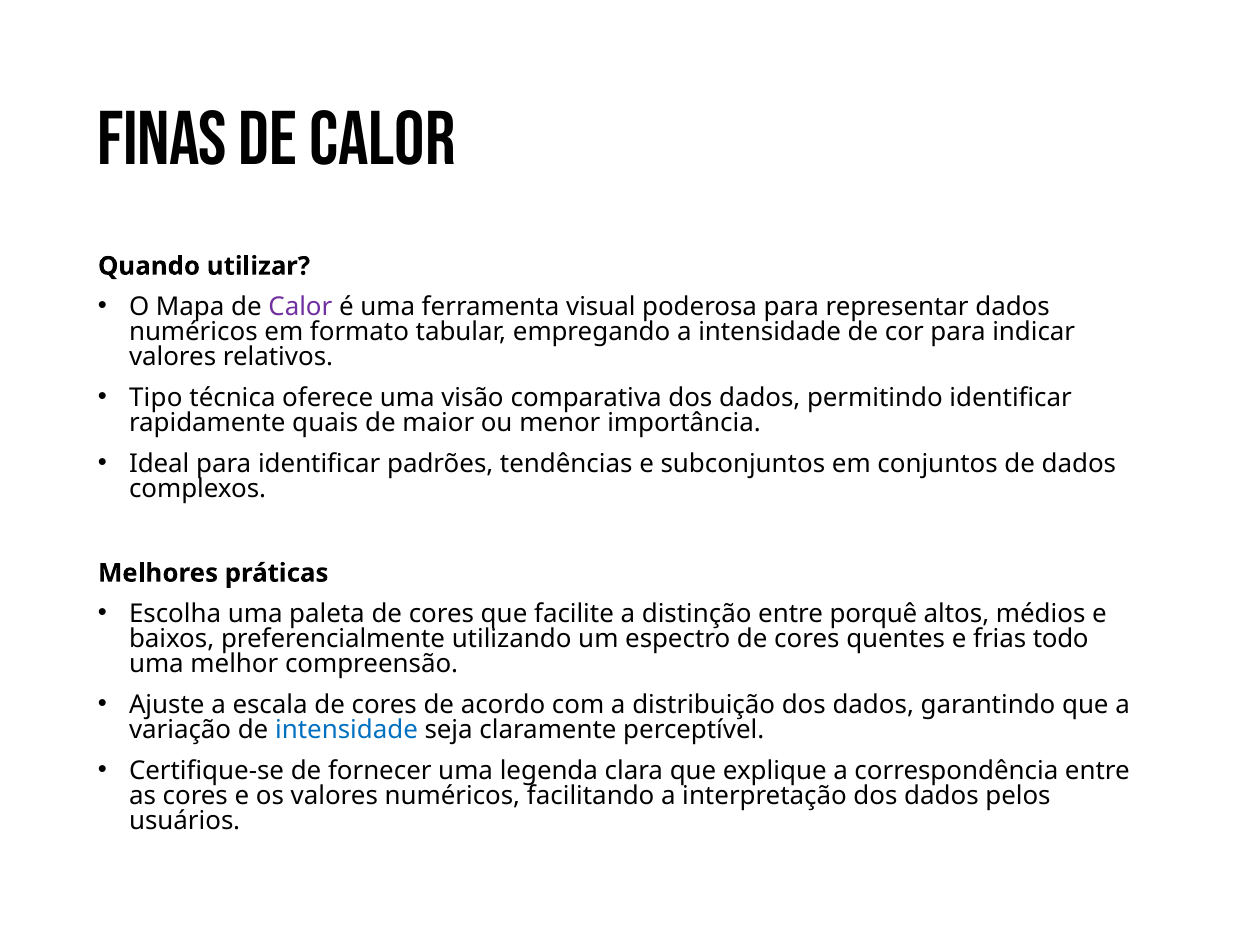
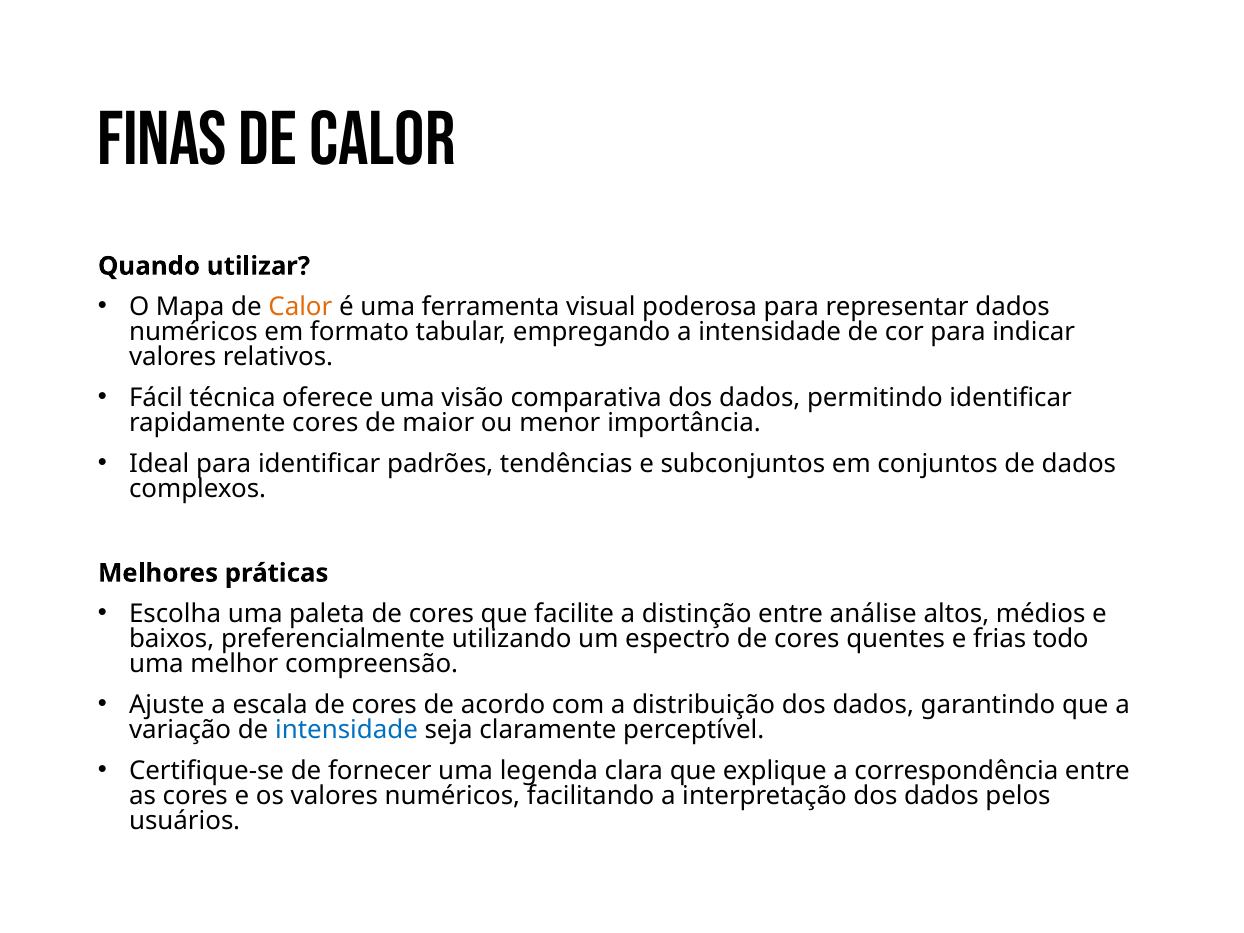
Calor colour: purple -> orange (300, 307)
Tipo: Tipo -> Fácil (156, 398)
rapidamente quais: quais -> cores (325, 423)
porquê: porquê -> análise (873, 614)
